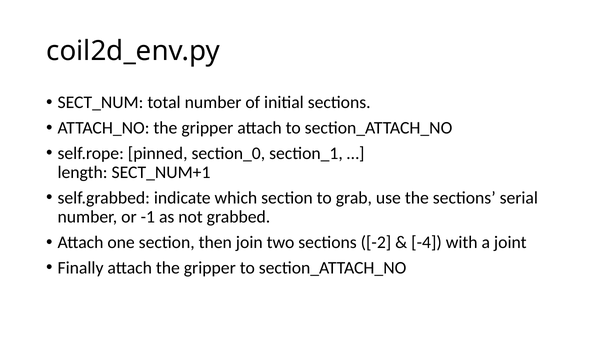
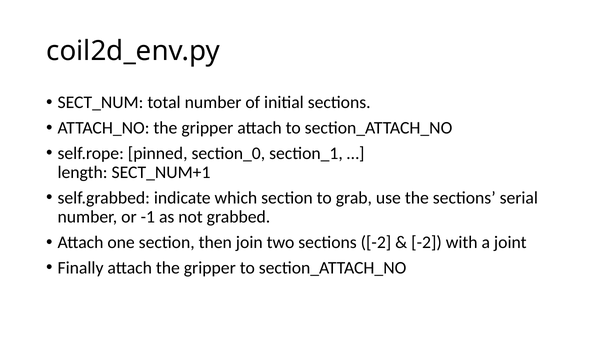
-4: -4 -> -2 (427, 242)
